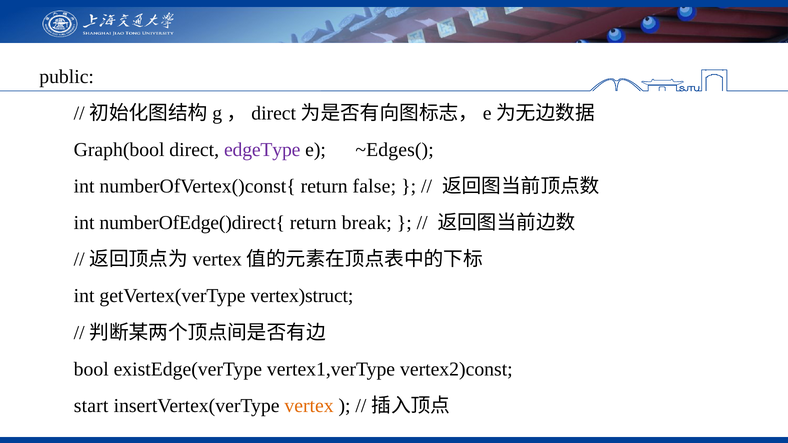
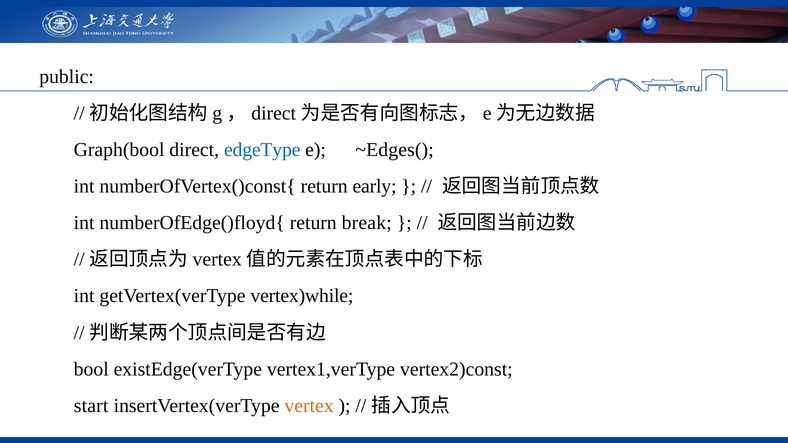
edgeType colour: purple -> blue (262, 150)
false: false -> early (375, 186)
numberOfEdge()direct{: numberOfEdge()direct{ -> numberOfEdge()floyd{ (192, 223)
vertex)struct: vertex)struct -> vertex)while (302, 296)
